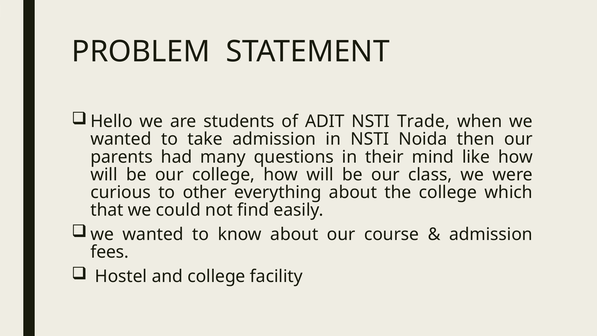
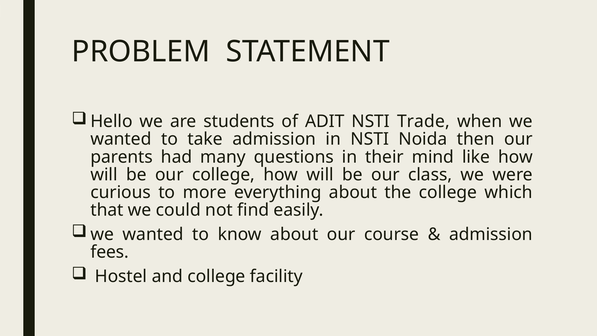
other: other -> more (205, 192)
